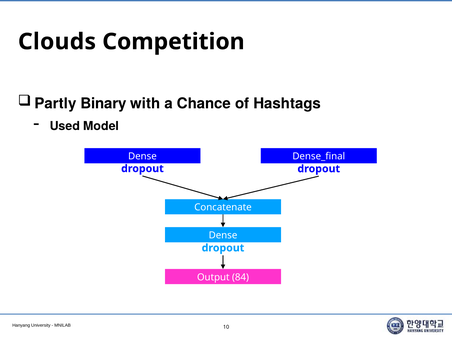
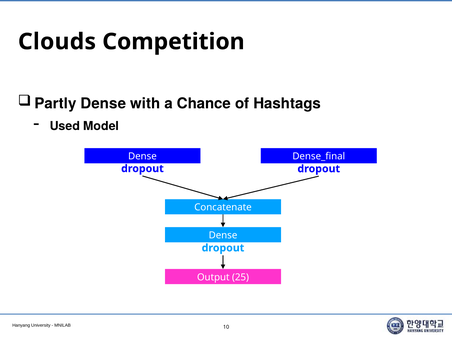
Partly Binary: Binary -> Dense (103, 103)
84: 84 -> 25 (240, 277)
